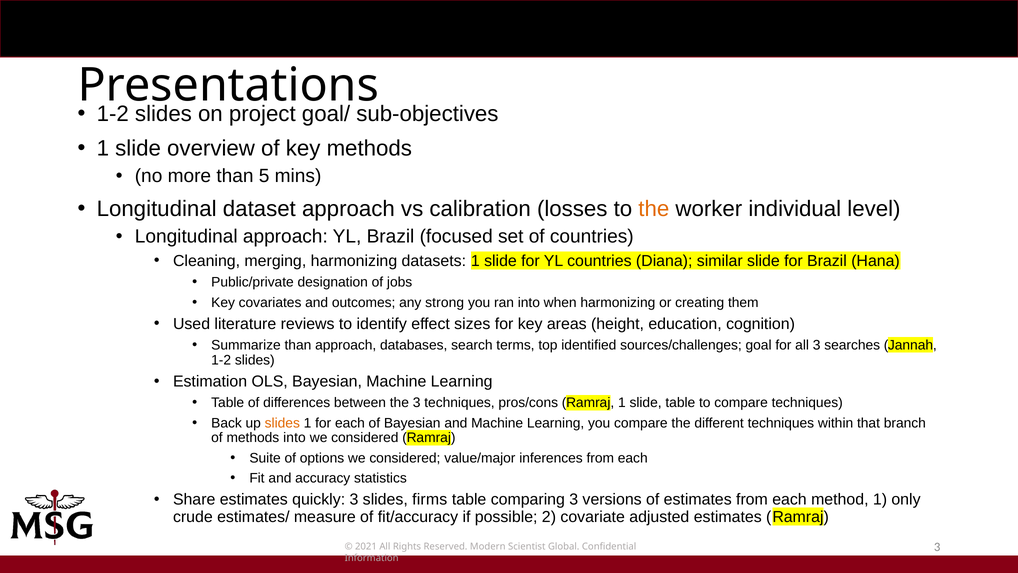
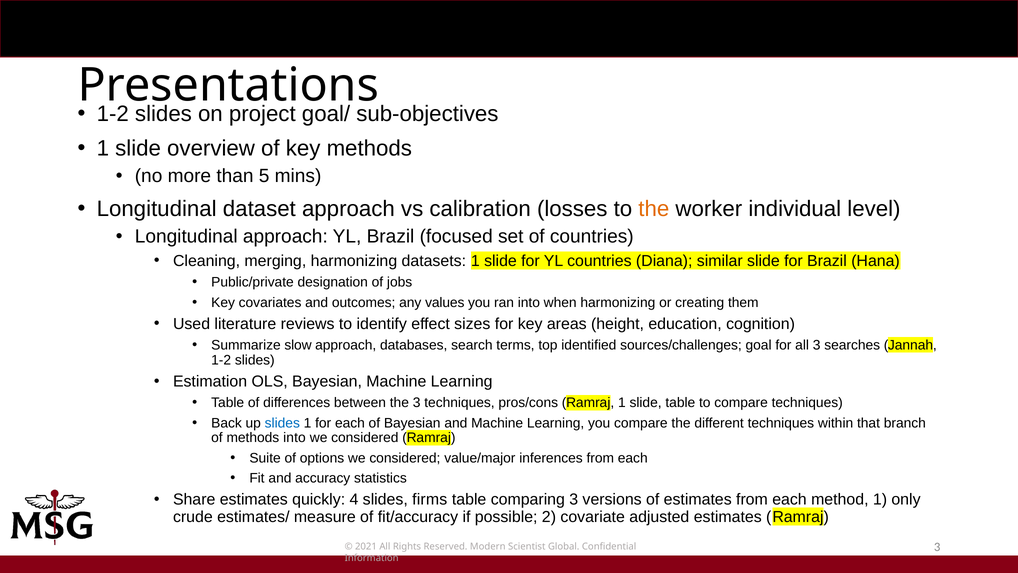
strong: strong -> values (445, 302)
Summarize than: than -> slow (298, 345)
slides colour: orange -> blue (282, 423)
quickly 3: 3 -> 4 (354, 499)
